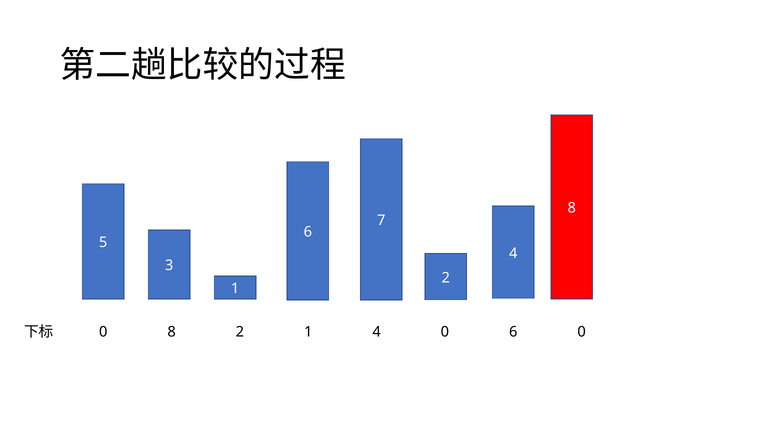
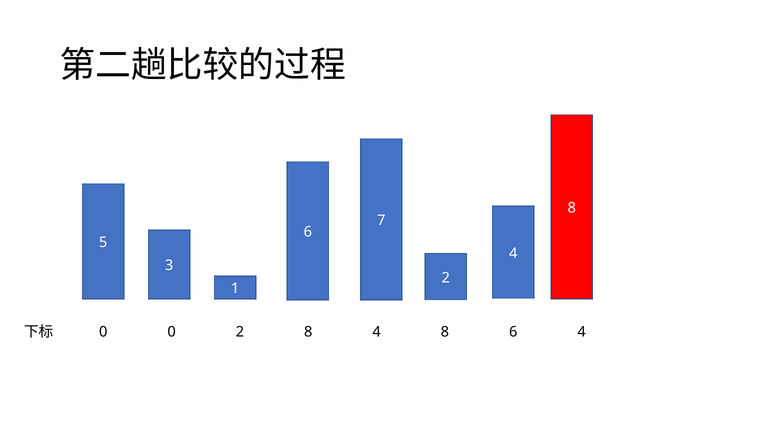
0 8: 8 -> 0 (172, 332)
2 1: 1 -> 8 (308, 332)
0: 0 -> 8 (445, 332)
6 0: 0 -> 4 (582, 332)
